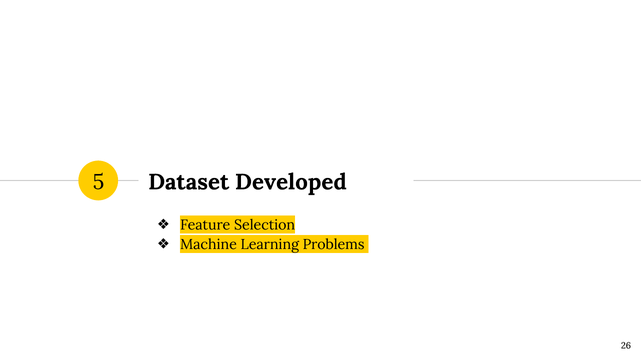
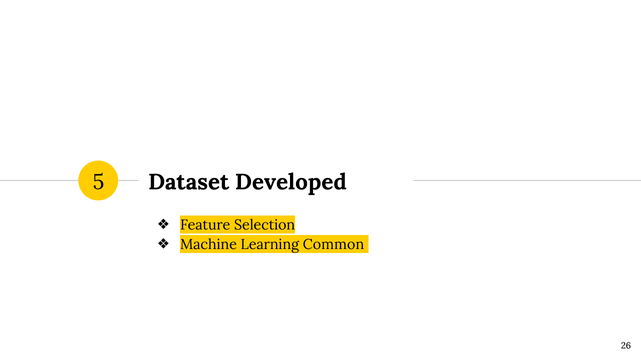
Problems: Problems -> Common (333, 244)
